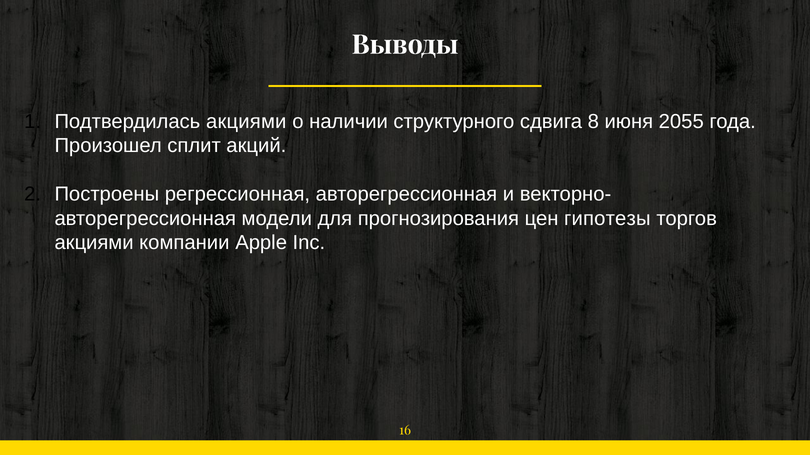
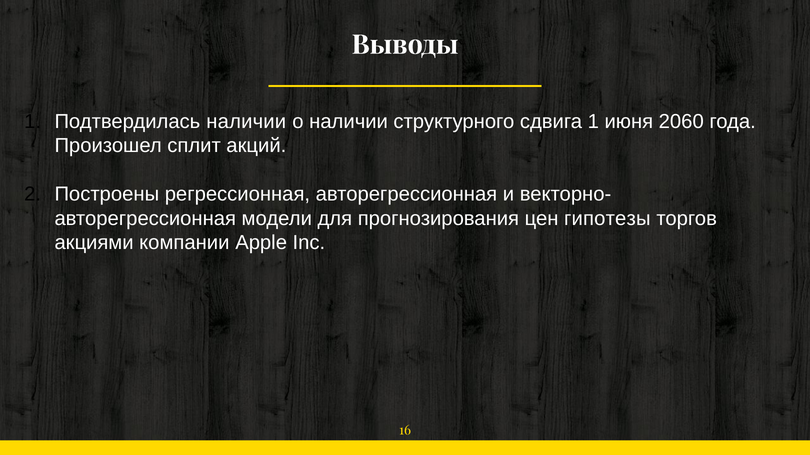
Подтвердилась акциями: акциями -> наличии (246, 122)
сдвига 8: 8 -> 1 (593, 122)
2055: 2055 -> 2060 (681, 122)
